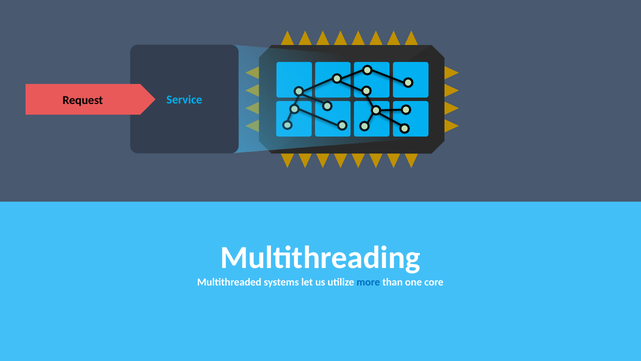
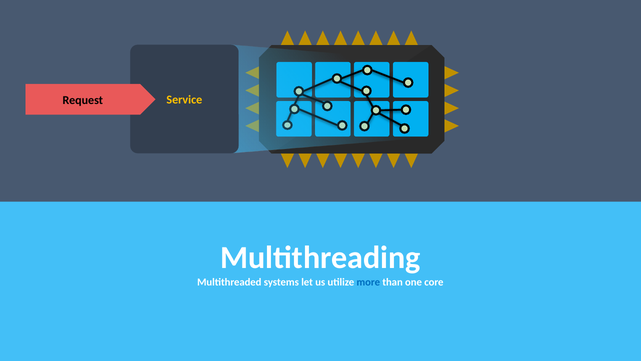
Service colour: light blue -> yellow (184, 100)
